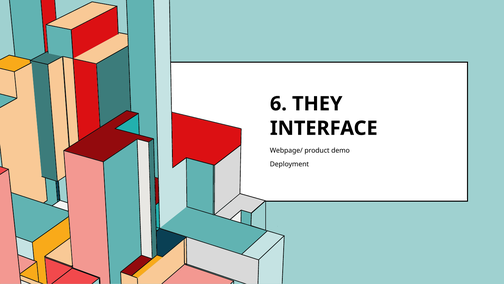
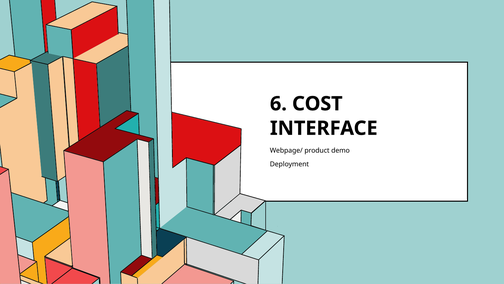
THEY: THEY -> COST (317, 104)
